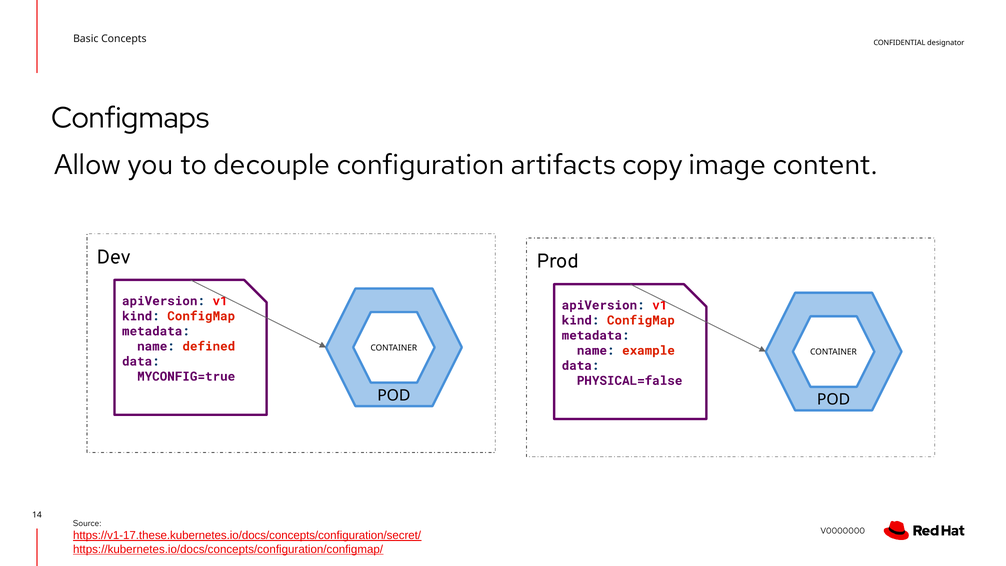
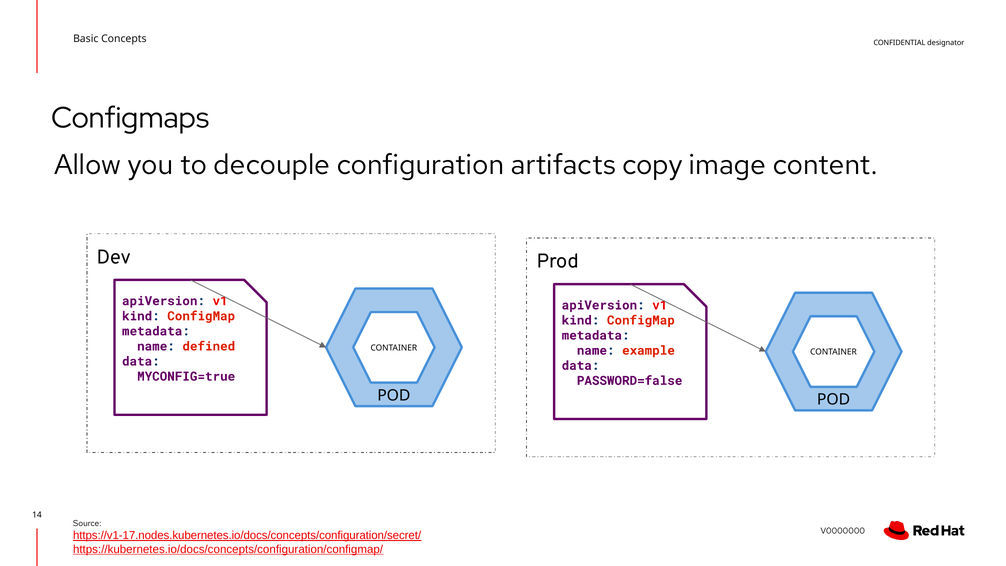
PHYSICAL=false: PHYSICAL=false -> PASSWORD=false (630, 381)
https://v1-17.these.kubernetes.io/docs/concepts/configuration/secret/: https://v1-17.these.kubernetes.io/docs/concepts/configuration/secret/ -> https://v1-17.nodes.kubernetes.io/docs/concepts/configuration/secret/ (247, 535)
